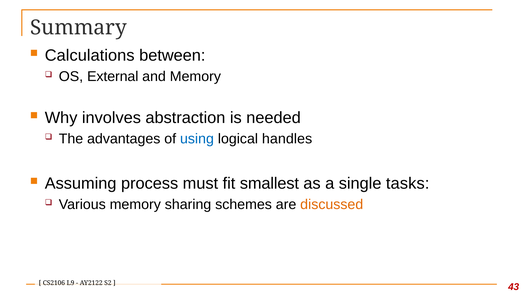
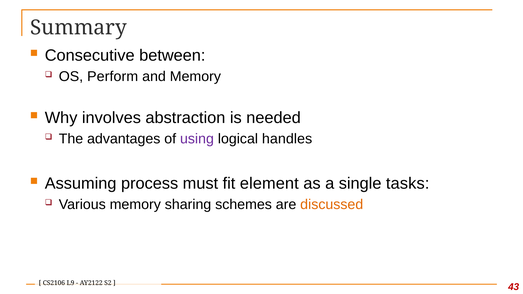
Calculations: Calculations -> Consecutive (90, 55)
External: External -> Perform (113, 76)
using colour: blue -> purple (197, 139)
smallest: smallest -> element (269, 184)
